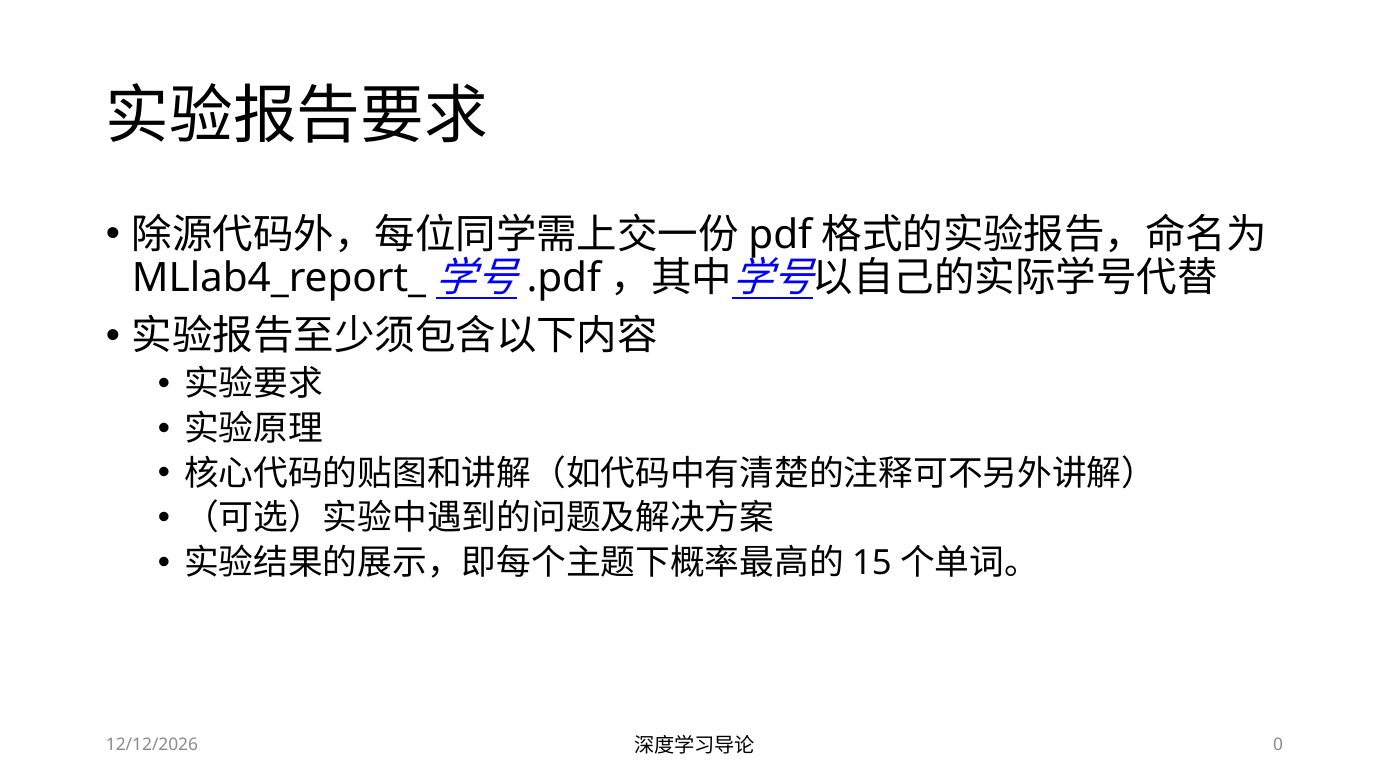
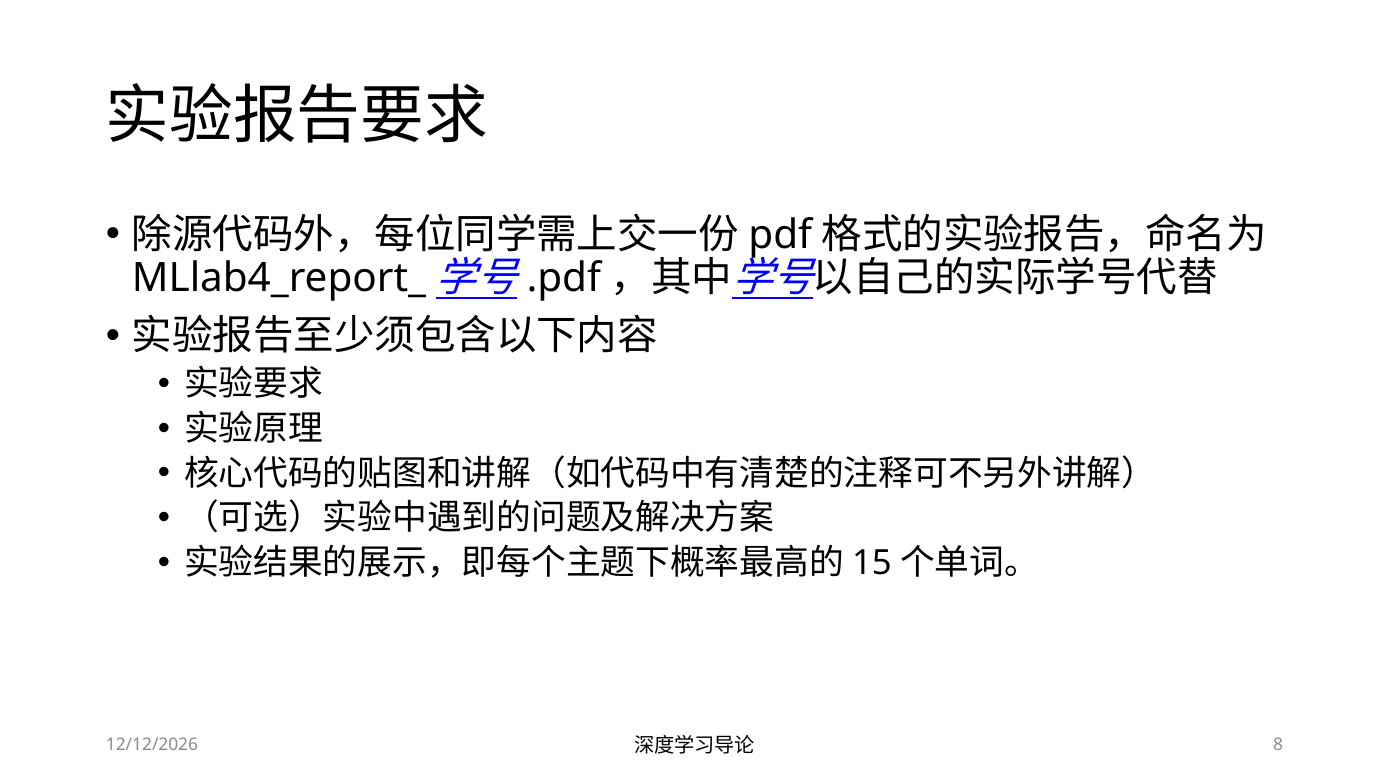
0: 0 -> 8 (1278, 745)
